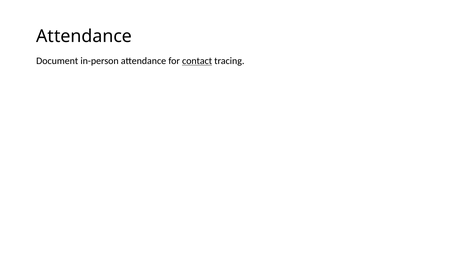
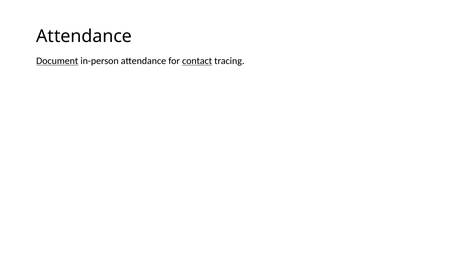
Document underline: none -> present (57, 61)
